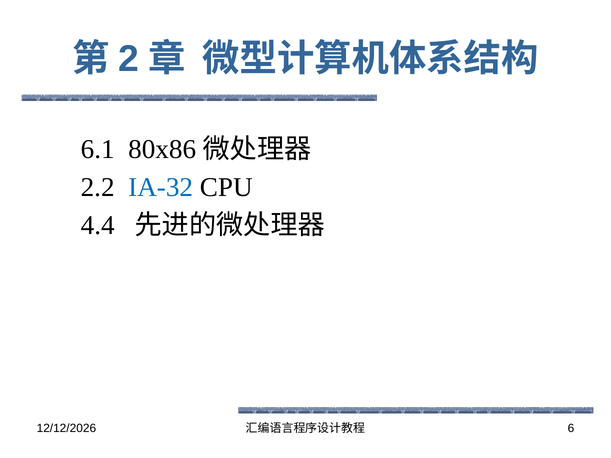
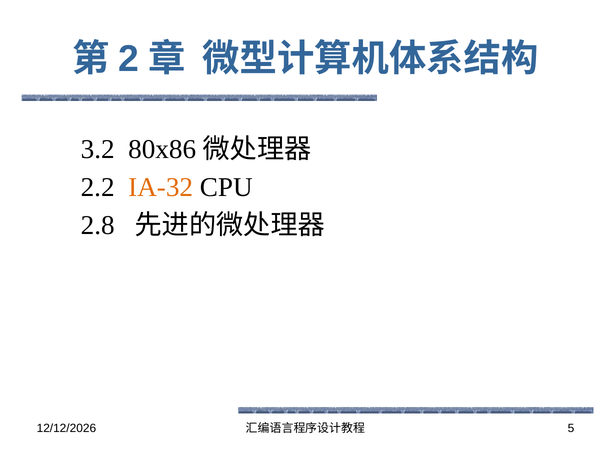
6.1: 6.1 -> 3.2 (98, 149)
IA-32 colour: blue -> orange (161, 187)
4.4: 4.4 -> 2.8 (98, 225)
6: 6 -> 5 (571, 428)
